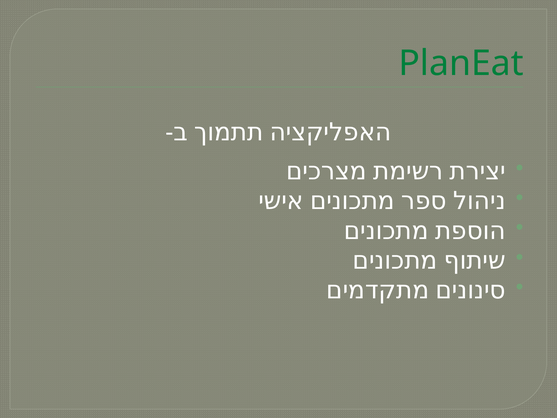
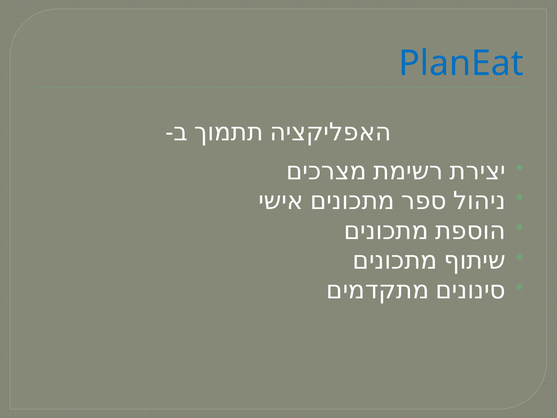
PlanEat colour: green -> blue (461, 63)
